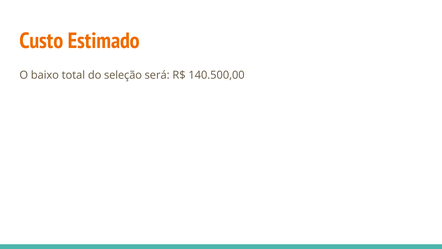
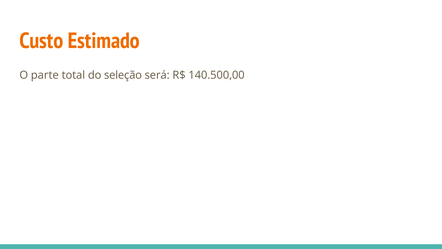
baixo: baixo -> parte (45, 75)
